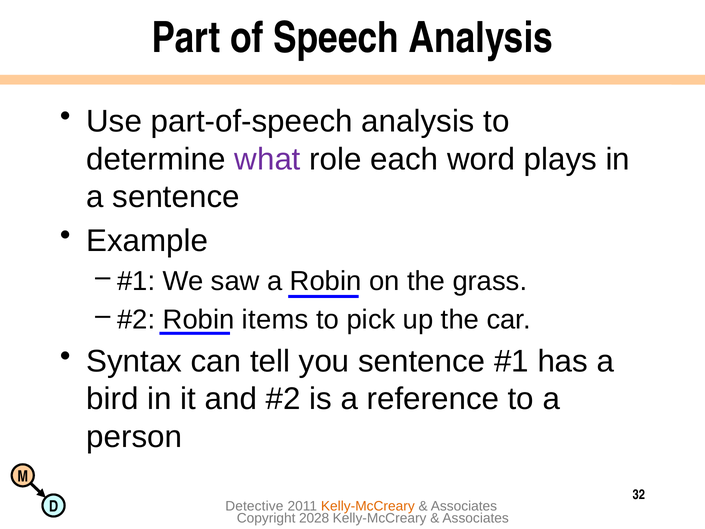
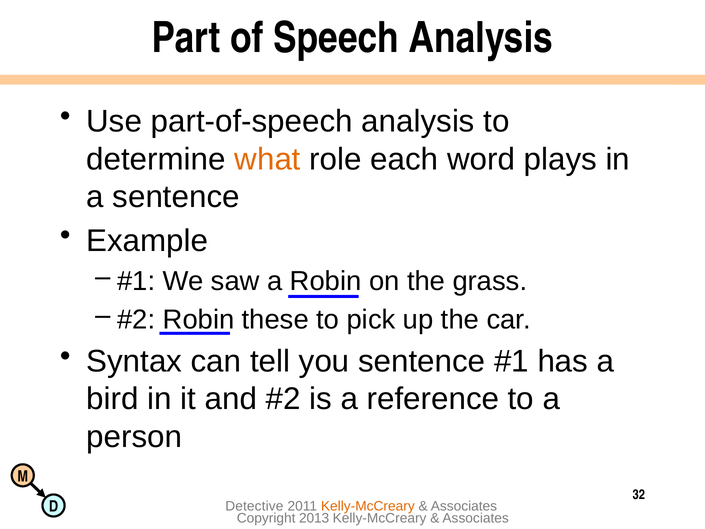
what colour: purple -> orange (268, 159)
items: items -> these (275, 319)
2028: 2028 -> 2013 (314, 518)
